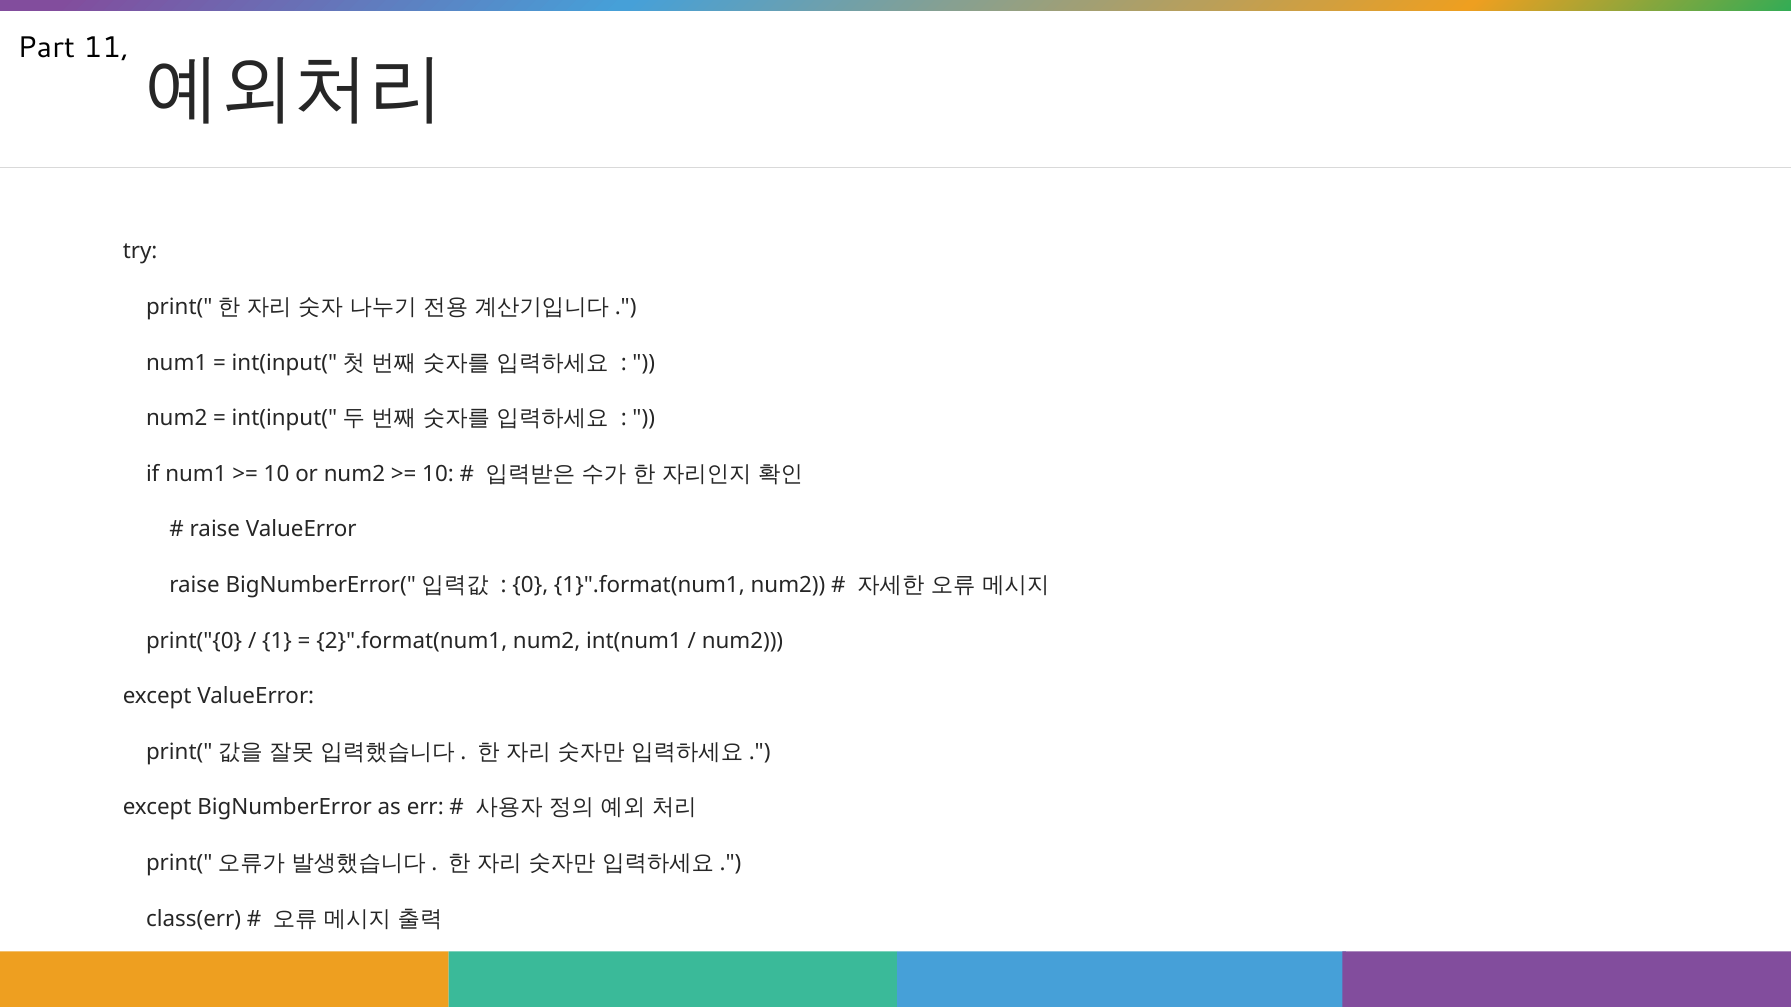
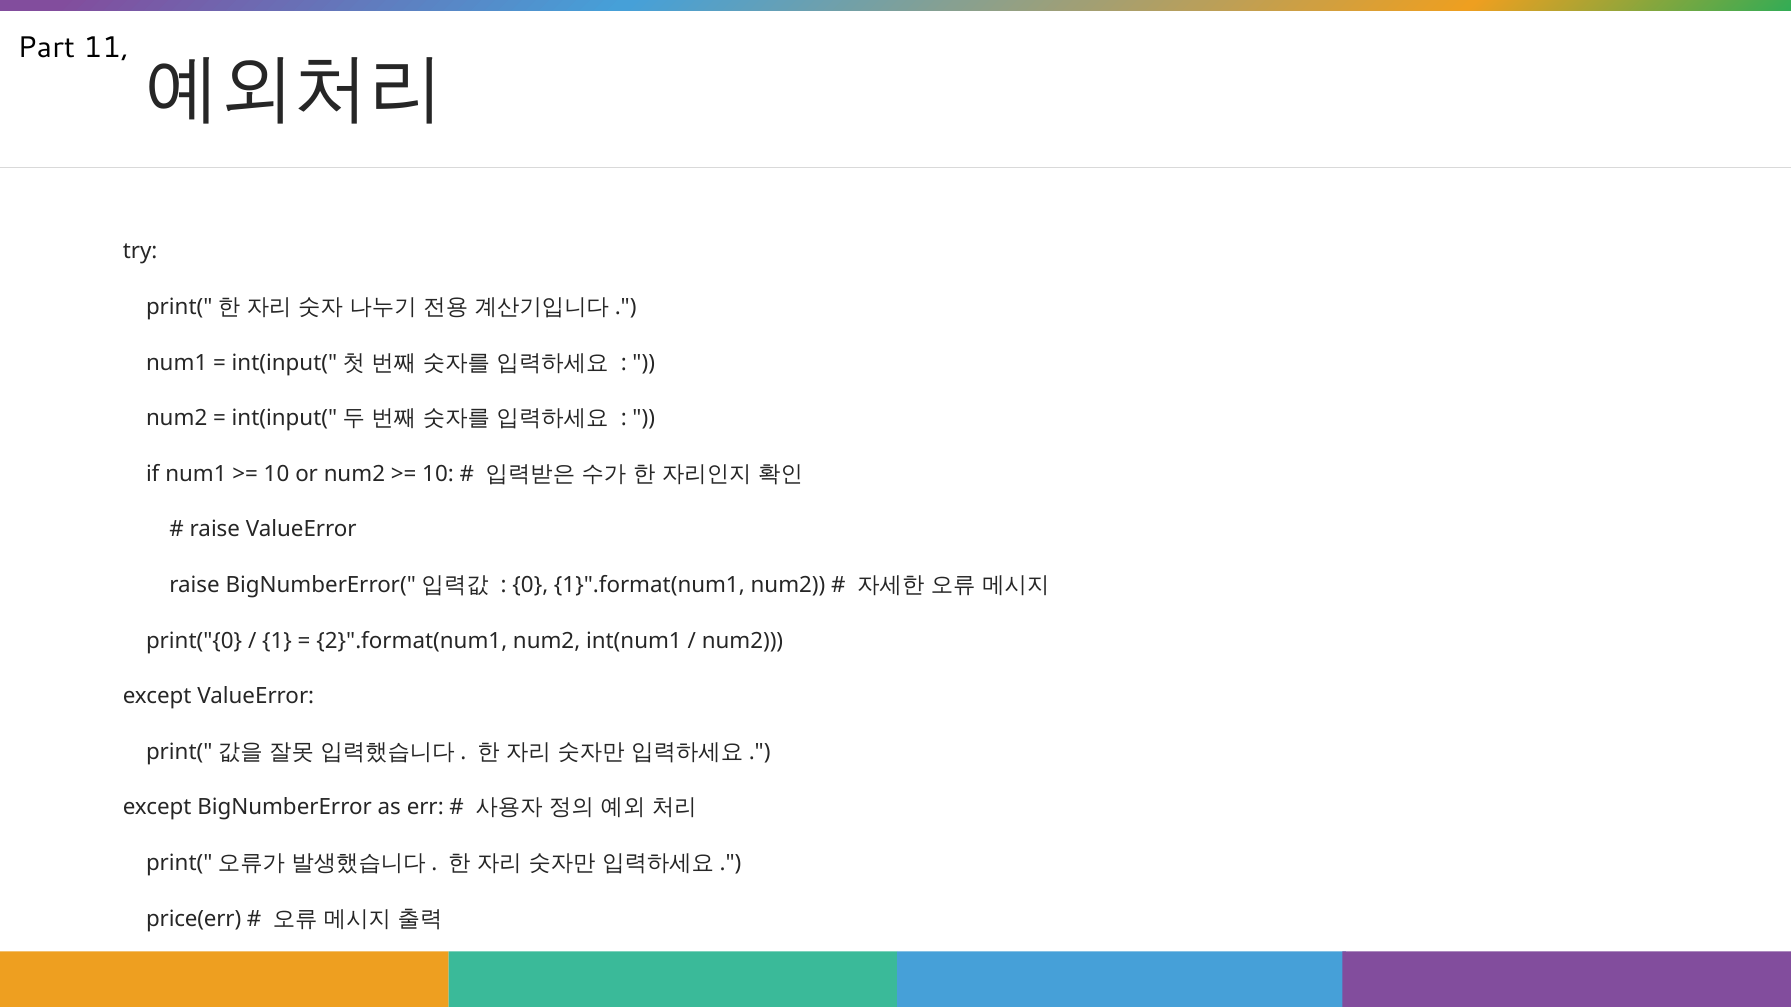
class(err: class(err -> price(err (194, 919)
